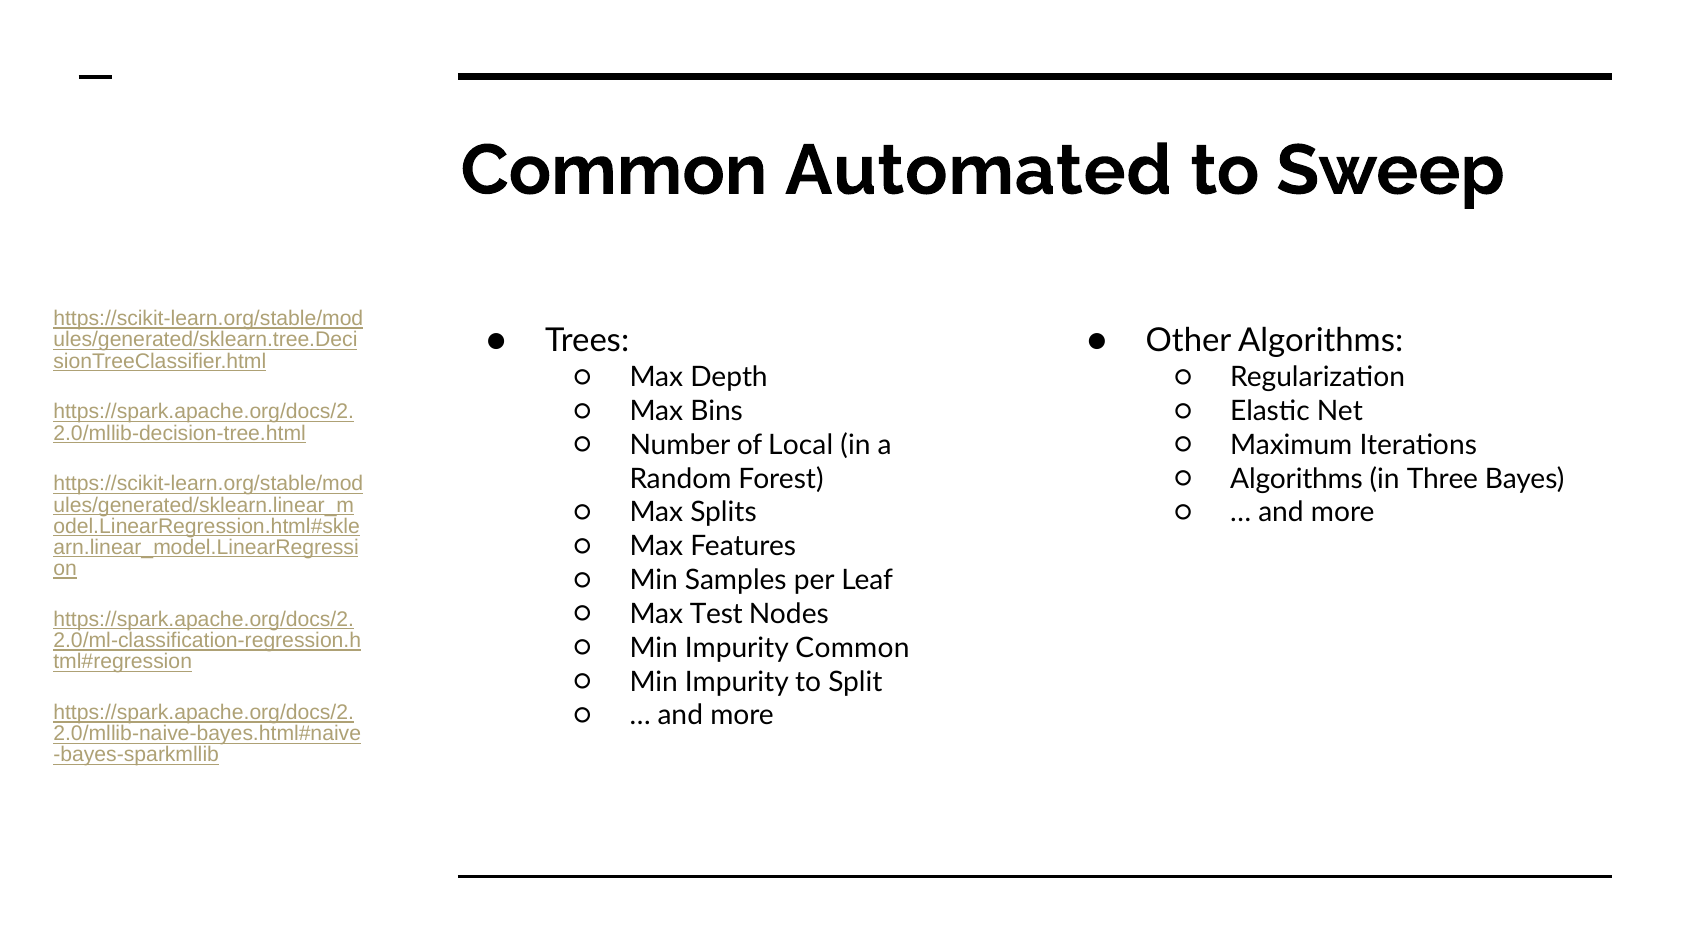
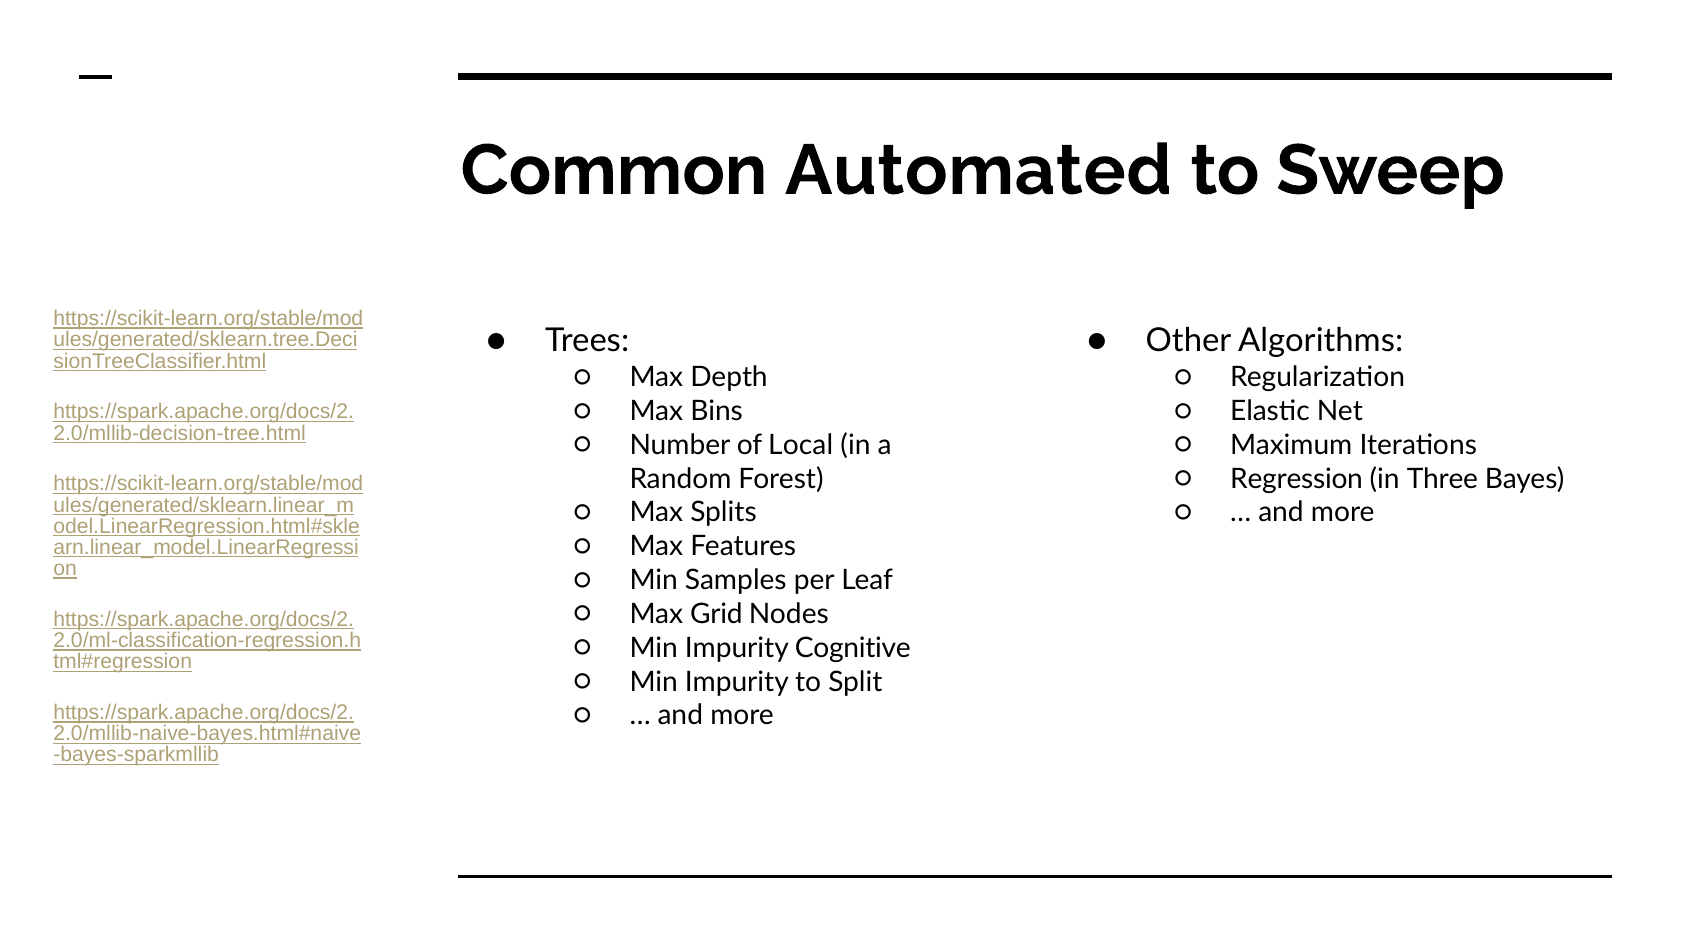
Algorithms: Algorithms -> Regression (1297, 479)
Test: Test -> Grid (716, 614)
Impurity Common: Common -> Cognitive (853, 648)
